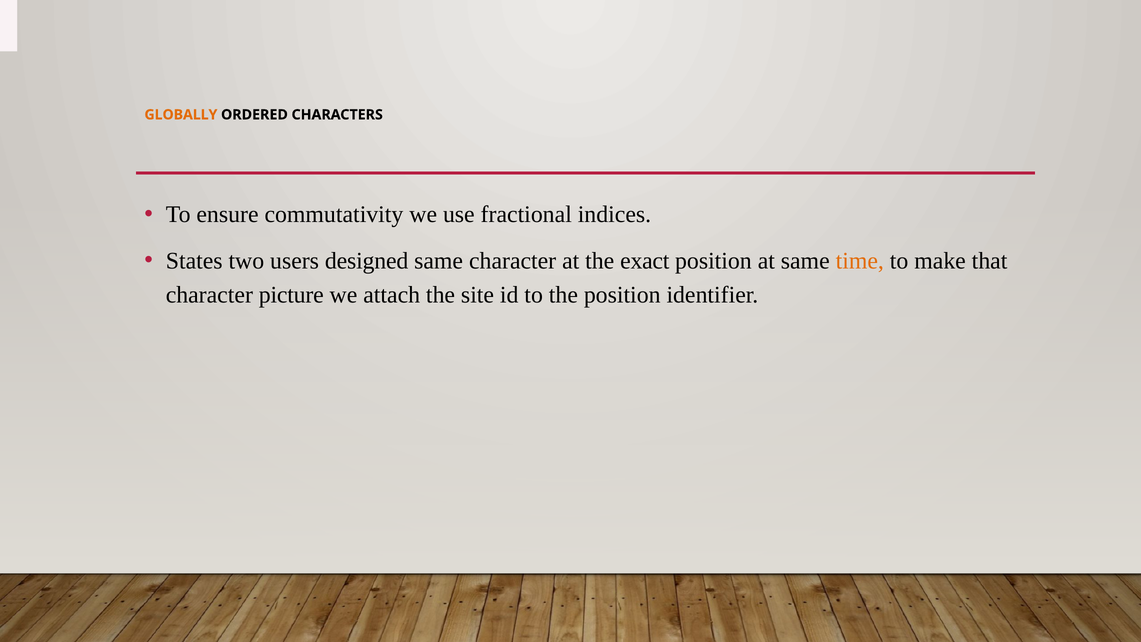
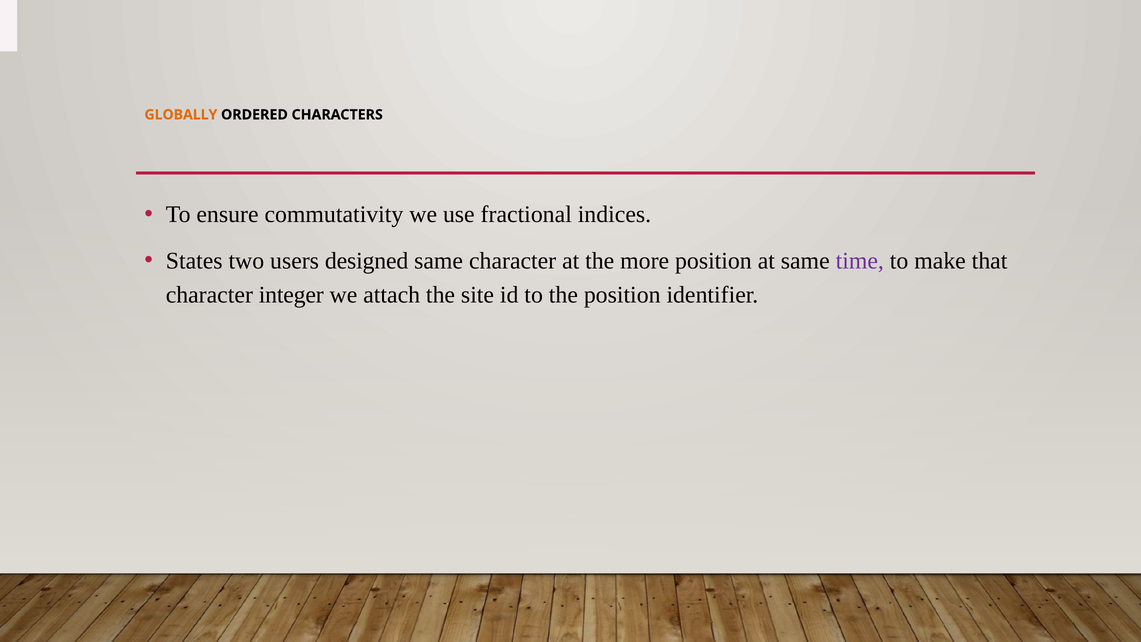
exact: exact -> more (645, 261)
time colour: orange -> purple (860, 261)
picture: picture -> integer (291, 295)
